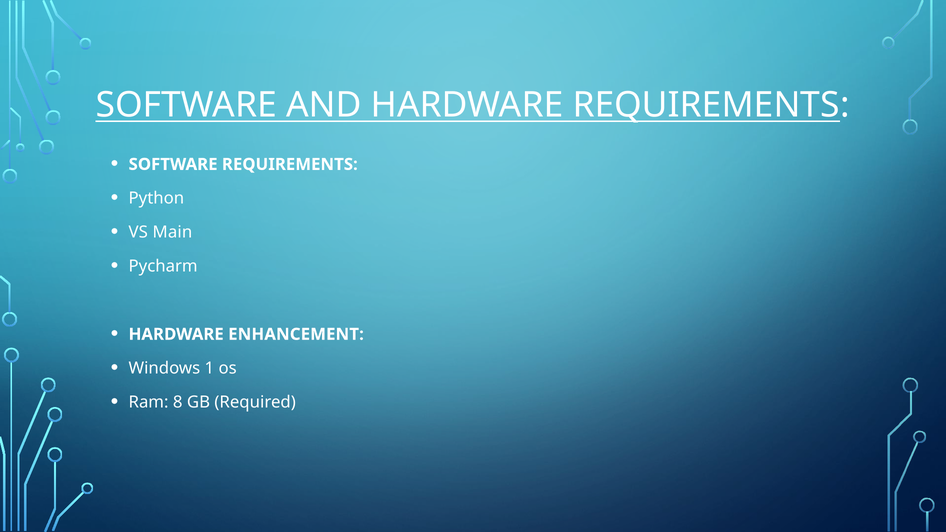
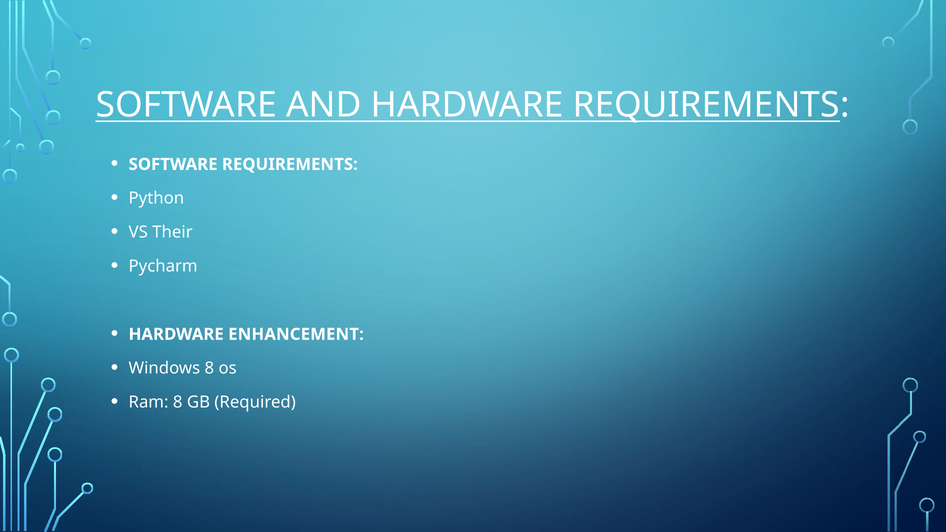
Main: Main -> Their (172, 232)
Windows 1: 1 -> 8 (209, 368)
